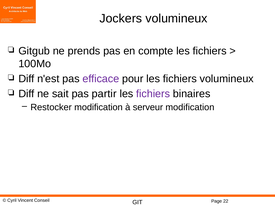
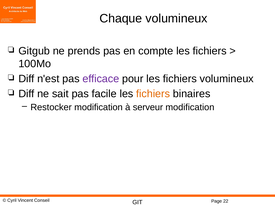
Jockers: Jockers -> Chaque (121, 18)
partir: partir -> facile (104, 94)
fichiers colour: purple -> orange (153, 94)
